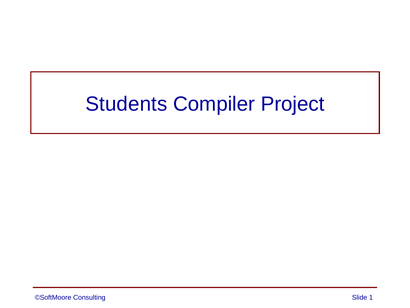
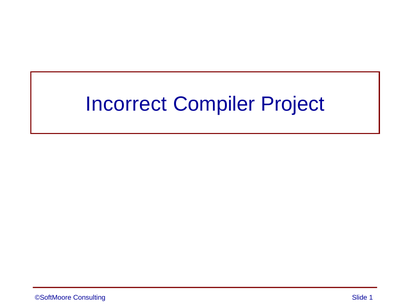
Students: Students -> Incorrect (126, 104)
